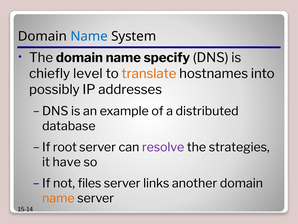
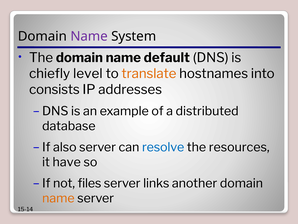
Name colour: blue -> purple (89, 36)
specify: specify -> default (167, 58)
possibly: possibly -> consists (54, 89)
root: root -> also (65, 147)
resolve colour: purple -> blue (163, 147)
strategies: strategies -> resources (239, 147)
